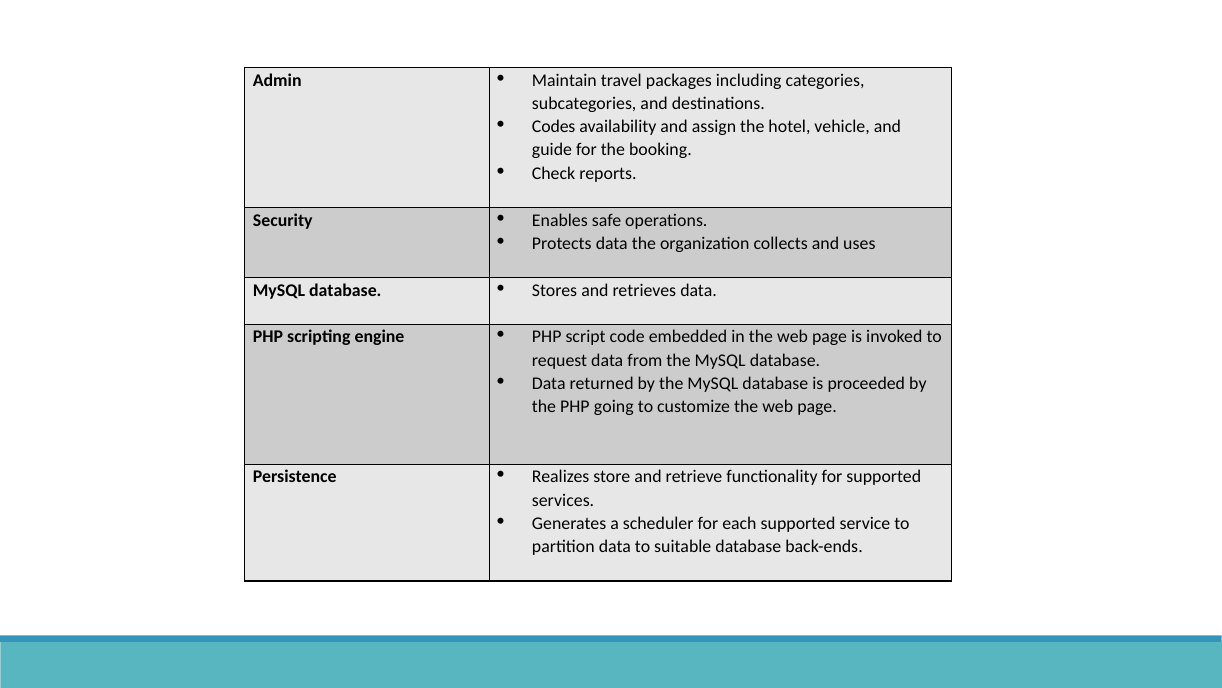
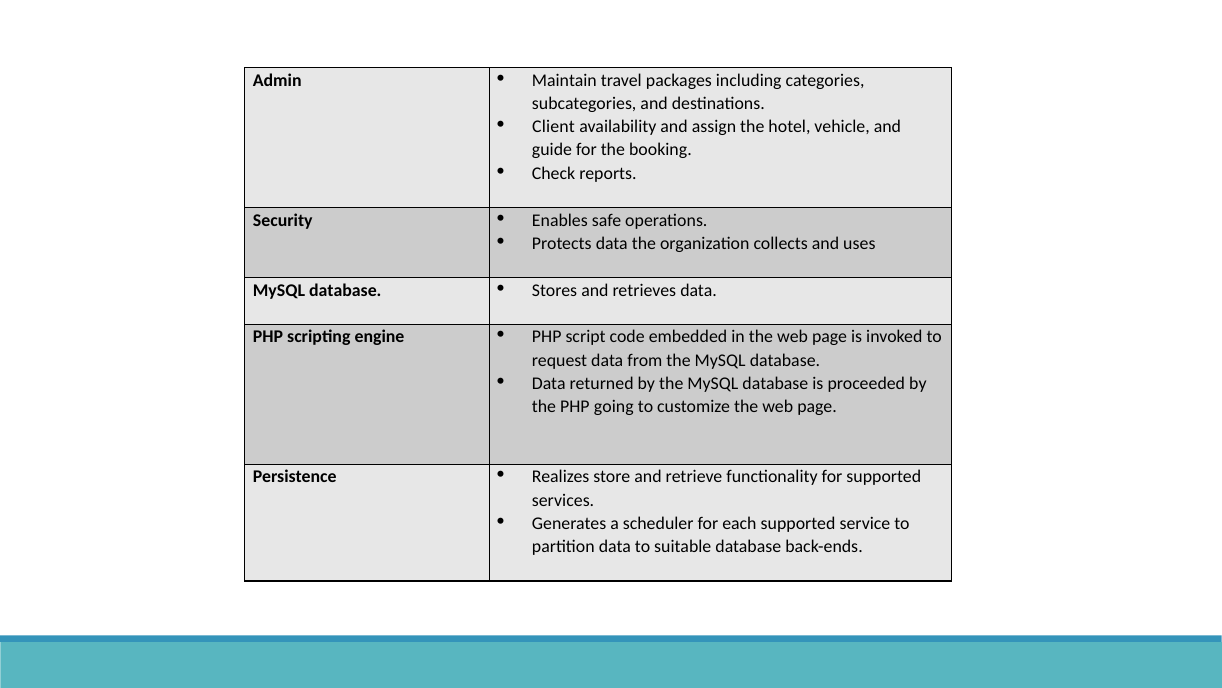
Codes: Codes -> Client (554, 127)
